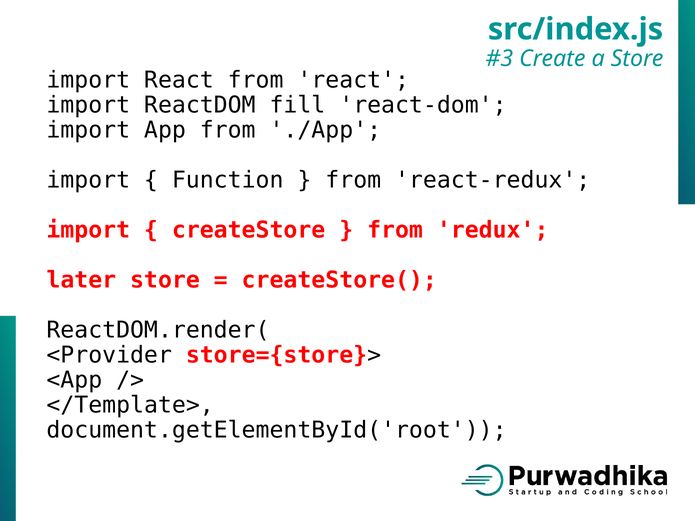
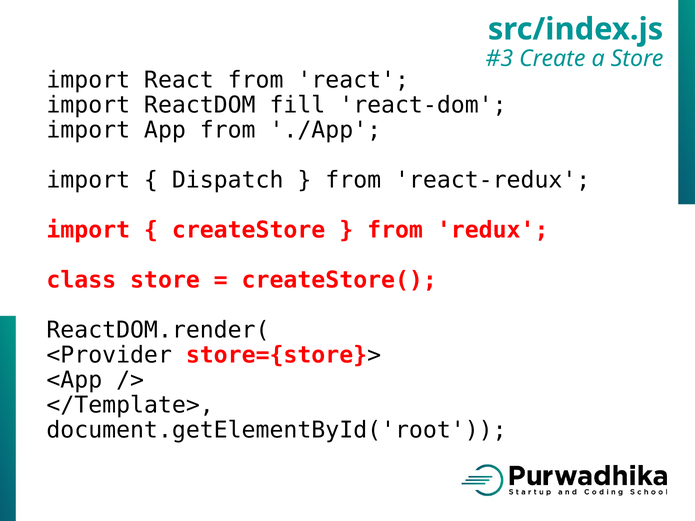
Function: Function -> Dispatch (228, 180)
later: later -> class (81, 280)
